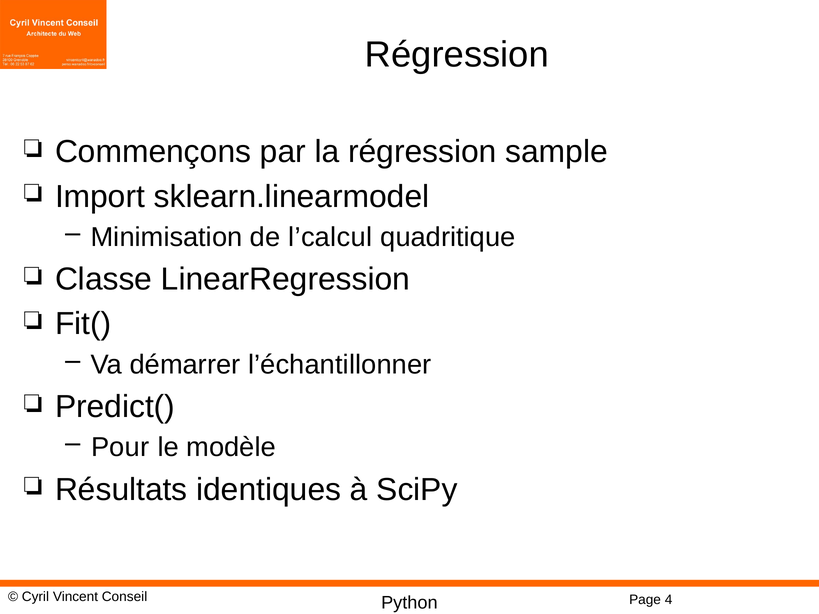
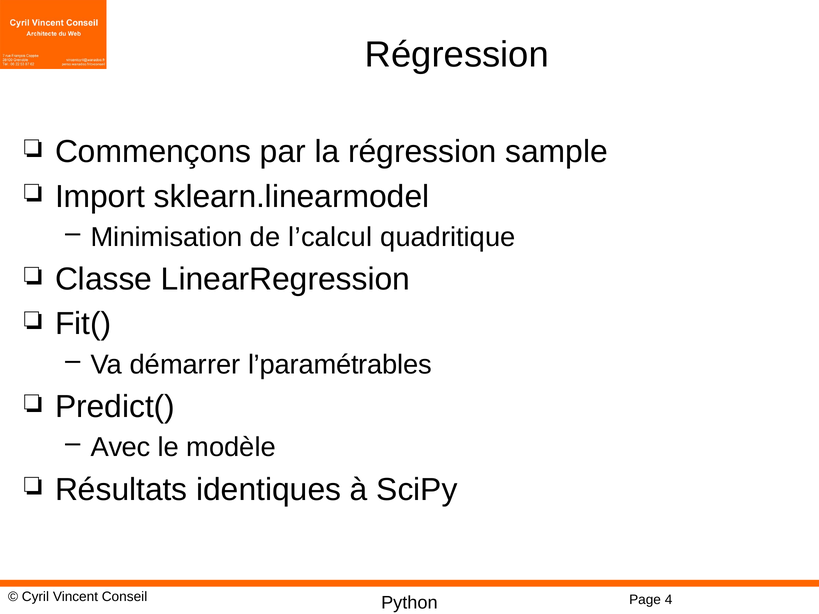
l’échantillonner: l’échantillonner -> l’paramétrables (340, 365)
Pour: Pour -> Avec (121, 448)
